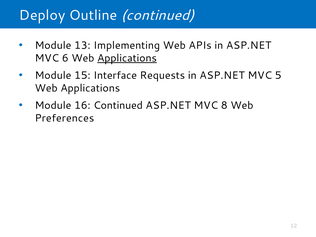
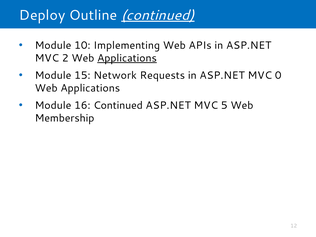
continued underline: none -> present (158, 15)
13: 13 -> 10 (82, 45)
6: 6 -> 2 (65, 58)
Interface: Interface -> Network (115, 75)
5: 5 -> 0 (278, 75)
8: 8 -> 5 (224, 106)
Preferences: Preferences -> Membership (65, 118)
